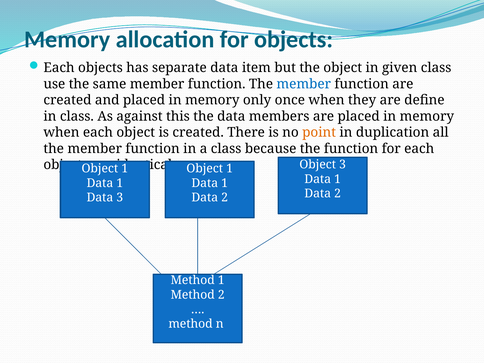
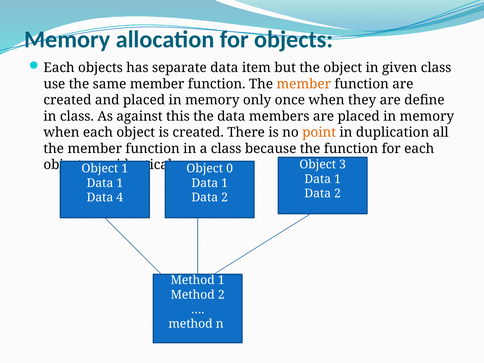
member colour: blue -> orange (304, 84)
1: 1 -> 0 (230, 169)
Data 3: 3 -> 4 (120, 198)
